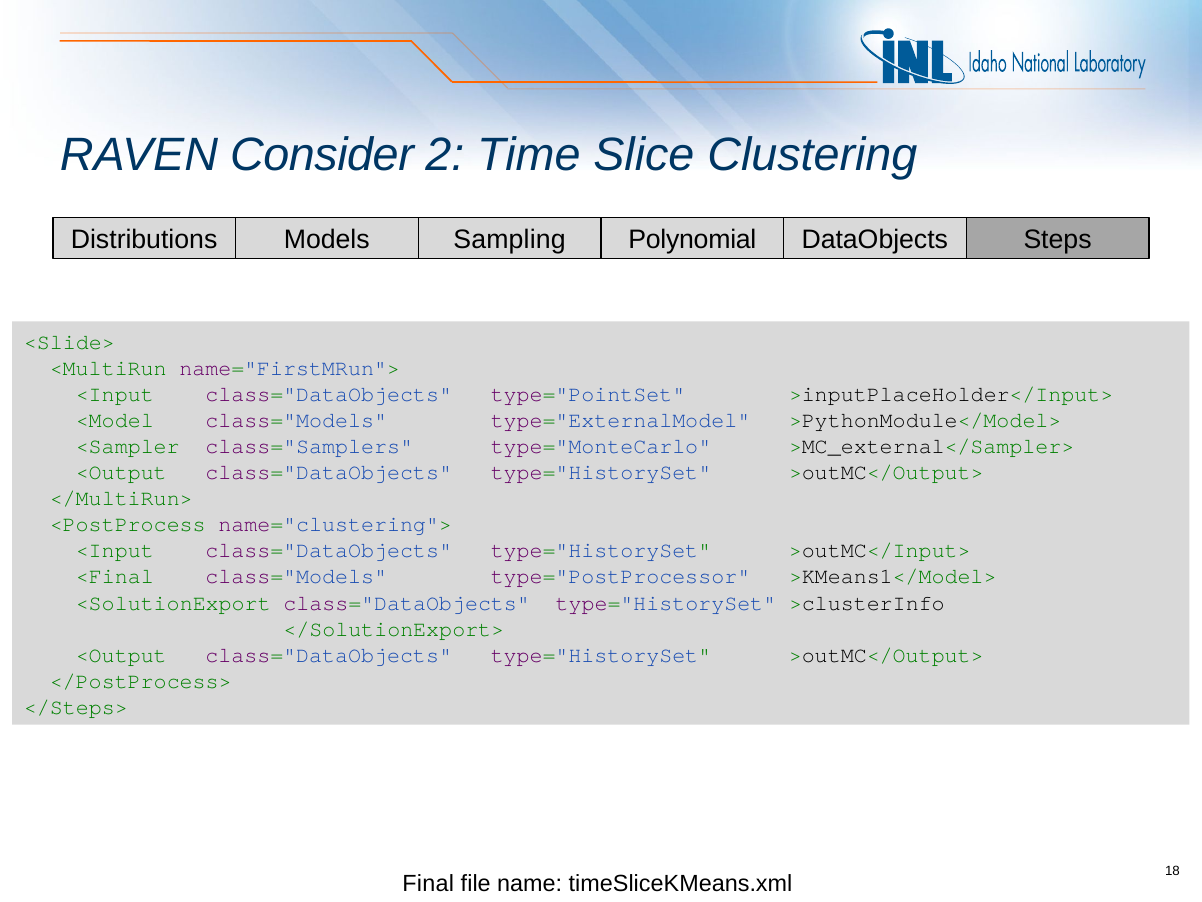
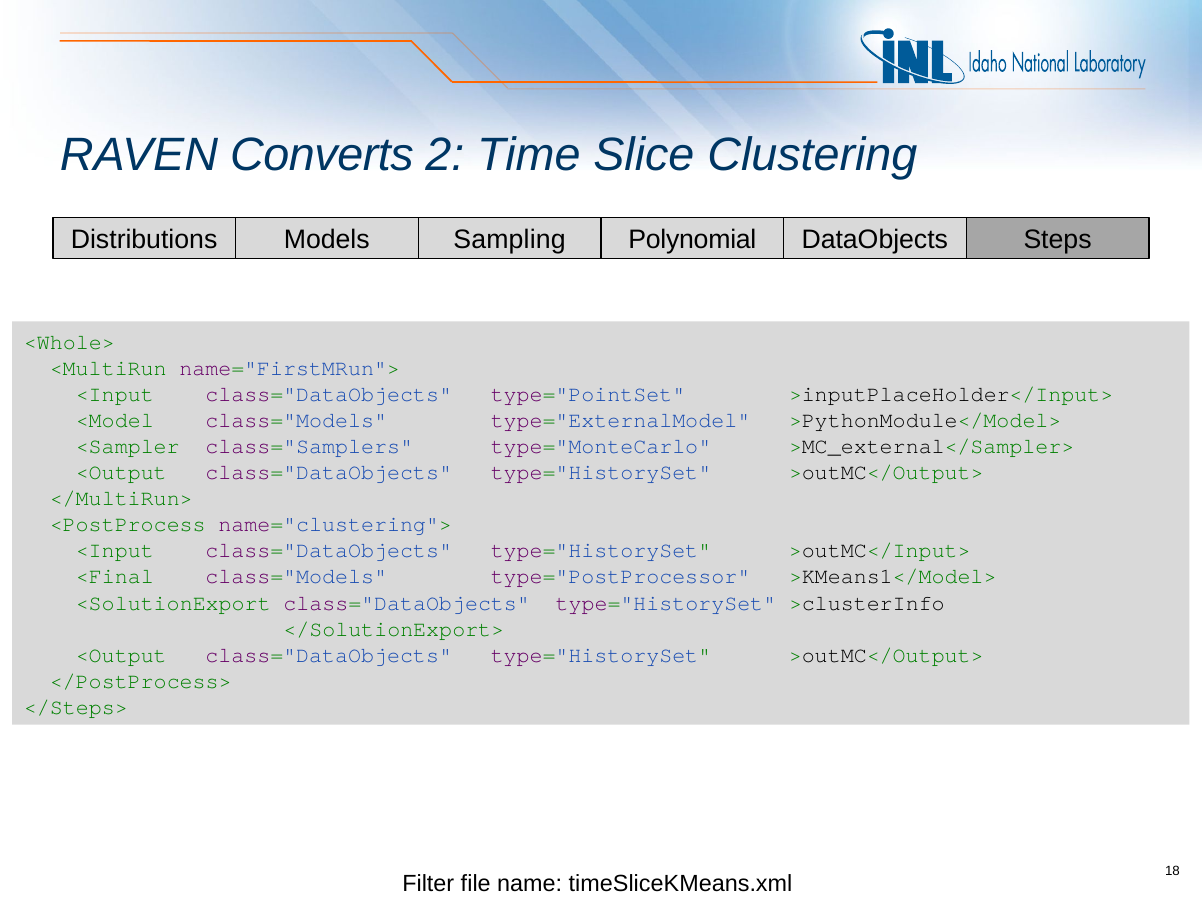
Consider: Consider -> Converts (322, 155)
<Slide>: <Slide> -> <Whole> (69, 342)
Final: Final -> Filter (428, 883)
